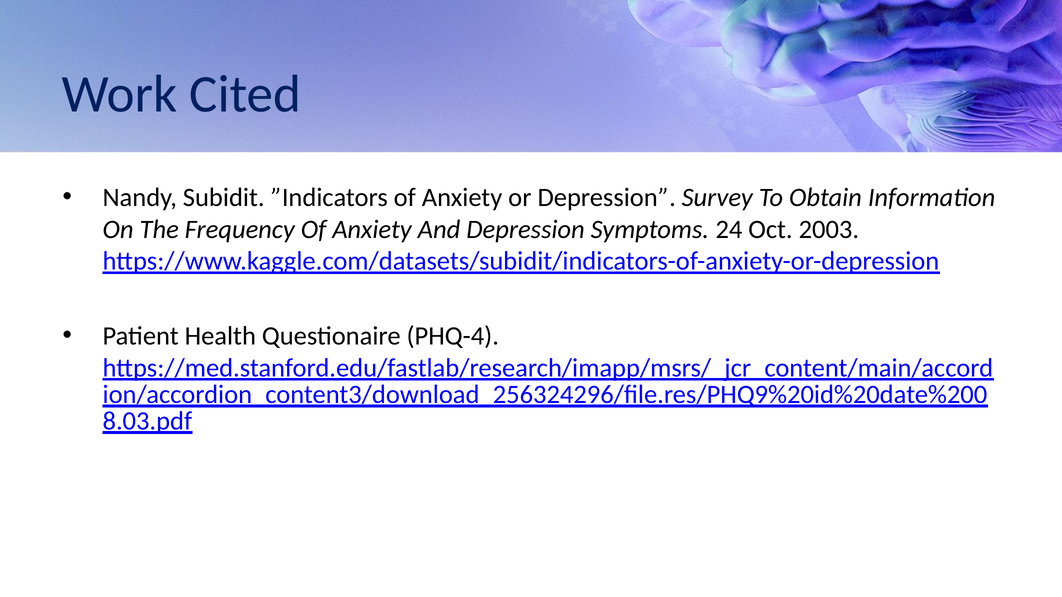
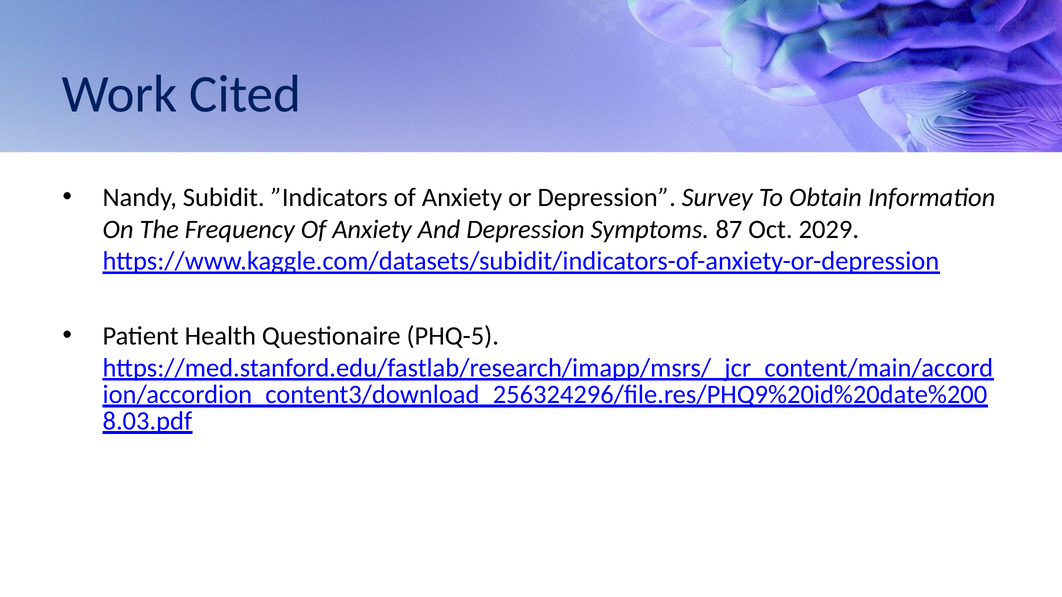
24: 24 -> 87 (729, 229)
2003: 2003 -> 2029 (829, 229)
PHQ-4: PHQ-4 -> PHQ-5 (453, 336)
